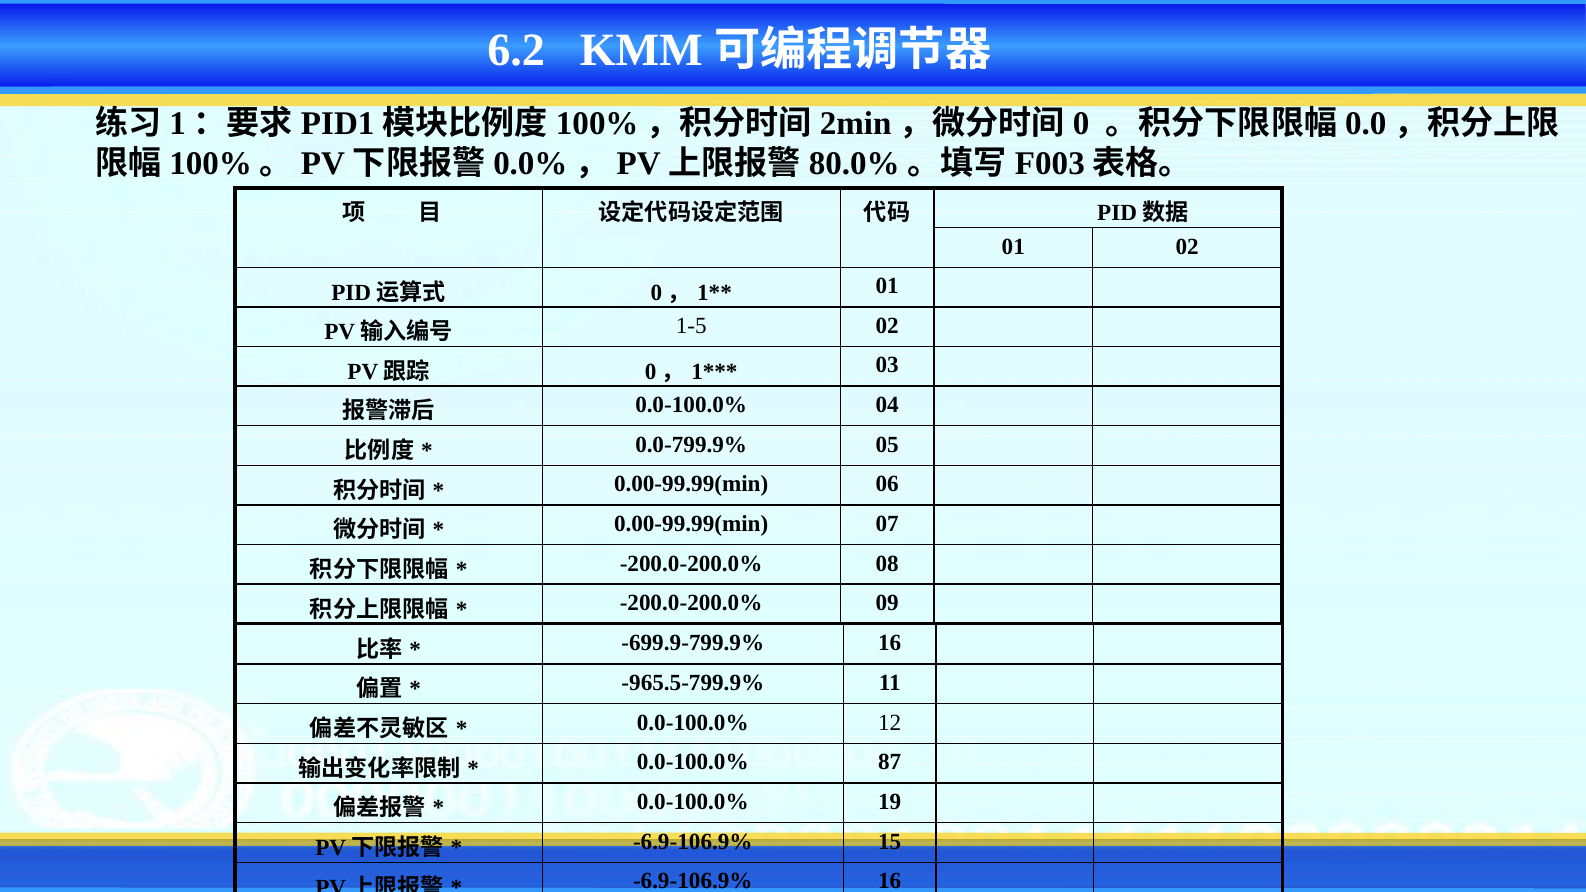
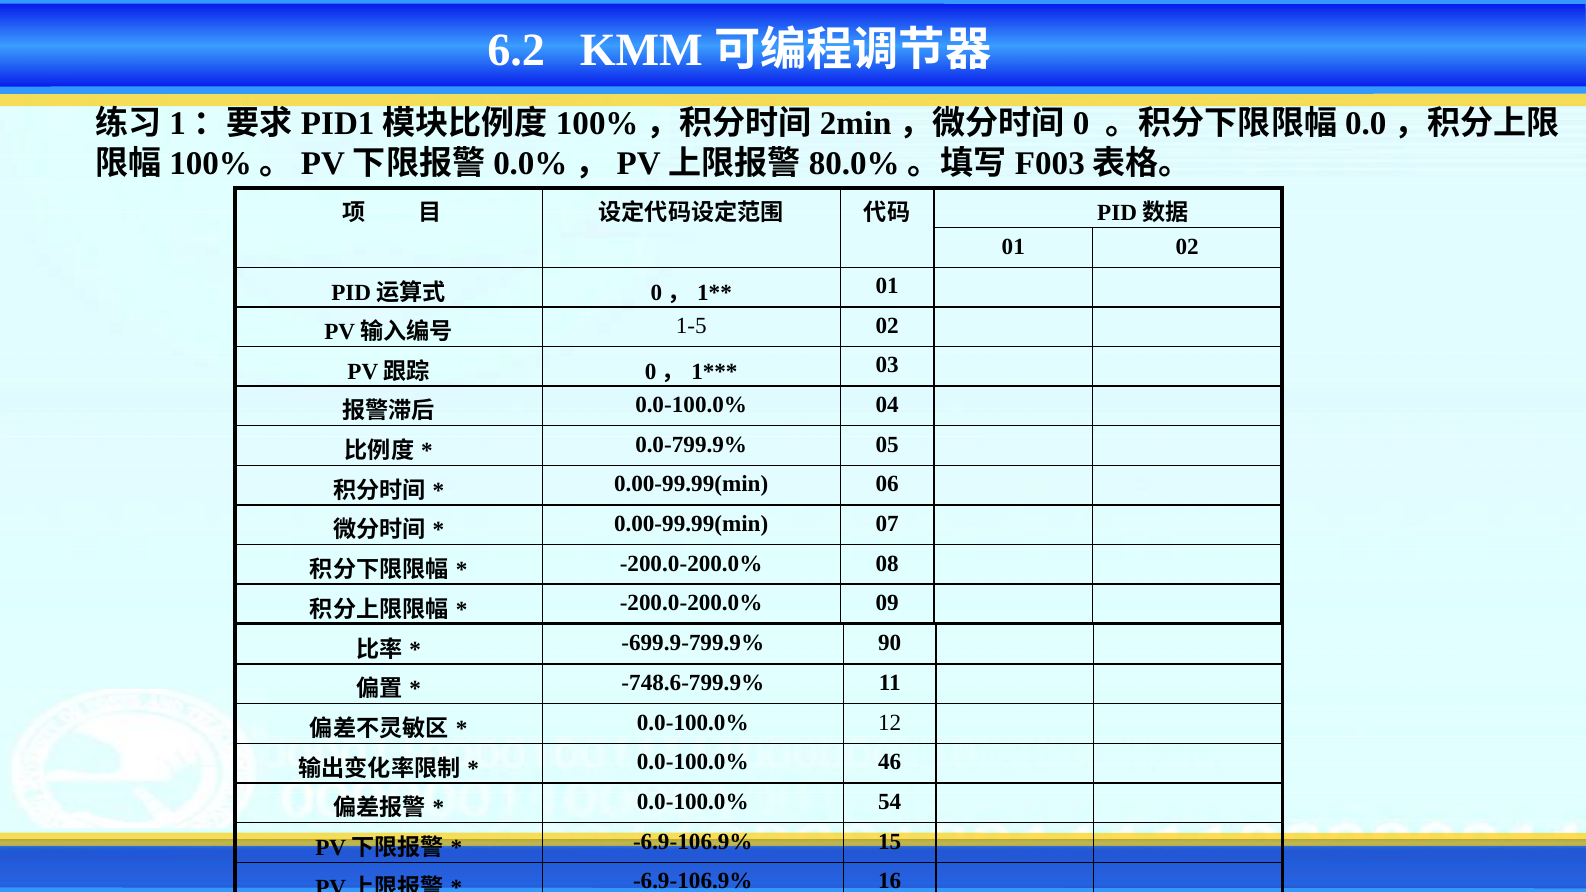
-699.9-799.9% 16: 16 -> 90 (890, 643)
-965.5-799.9%: -965.5-799.9% -> -748.6-799.9% (693, 683)
87: 87 -> 46 (890, 762)
19: 19 -> 54 (890, 802)
